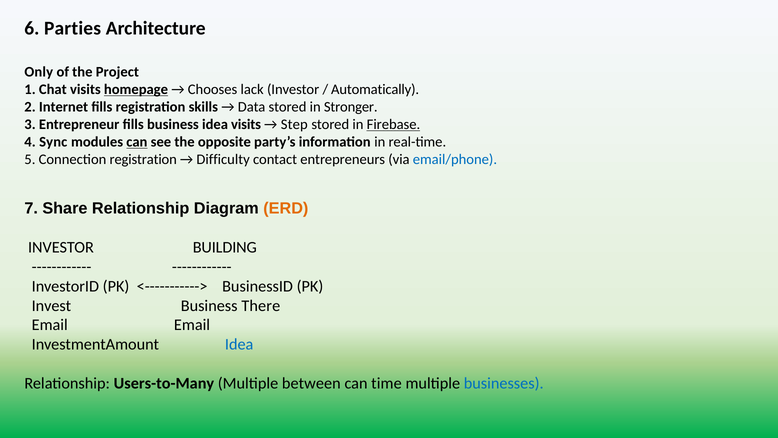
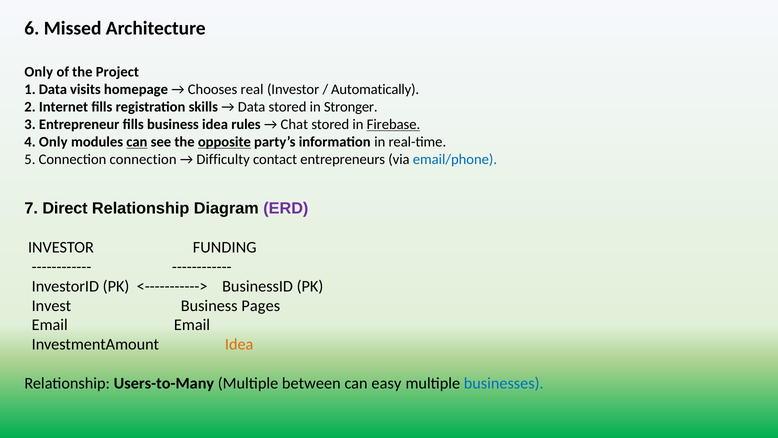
Parties: Parties -> Missed (73, 28)
1 Chat: Chat -> Data (53, 89)
homepage underline: present -> none (136, 89)
lack: lack -> real (252, 89)
idea visits: visits -> rules (246, 124)
Step: Step -> Chat (294, 124)
4 Sync: Sync -> Only (53, 142)
opposite underline: none -> present (224, 142)
Connection registration: registration -> connection (143, 159)
Share: Share -> Direct (65, 208)
ERD colour: orange -> purple (286, 208)
BUILDING: BUILDING -> FUNDING (225, 247)
There: There -> Pages (261, 305)
Idea colour: blue -> orange (239, 344)
time: time -> easy (386, 383)
